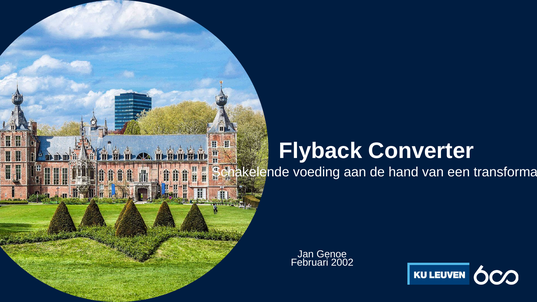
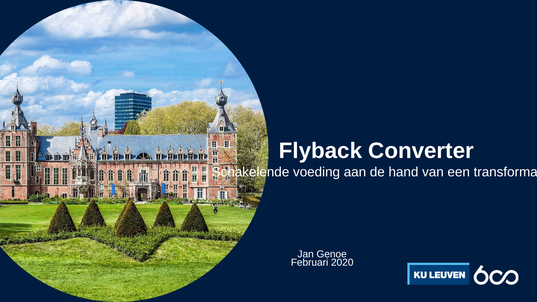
2002: 2002 -> 2020 (342, 262)
